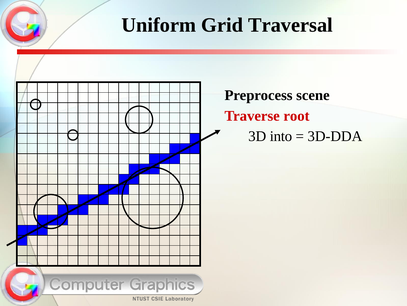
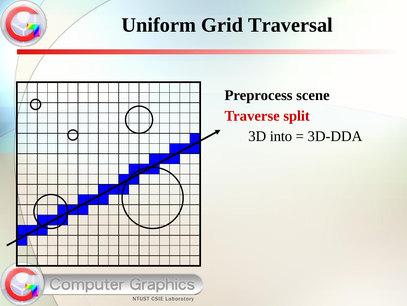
root: root -> split (297, 116)
